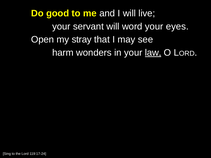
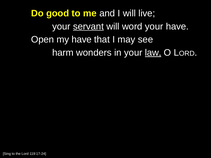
servant underline: none -> present (88, 26)
your eyes: eyes -> have (177, 26)
my stray: stray -> have (82, 40)
